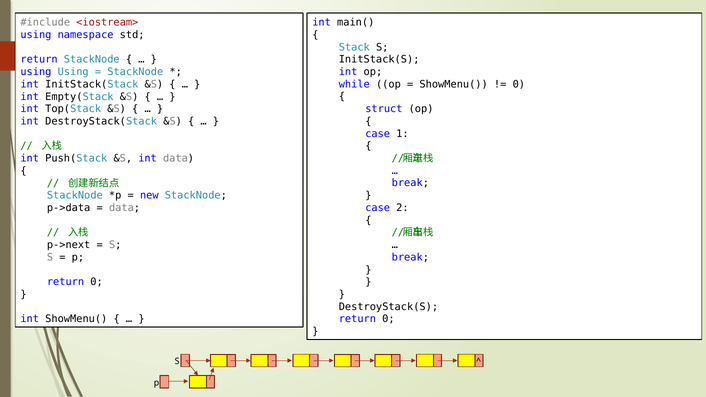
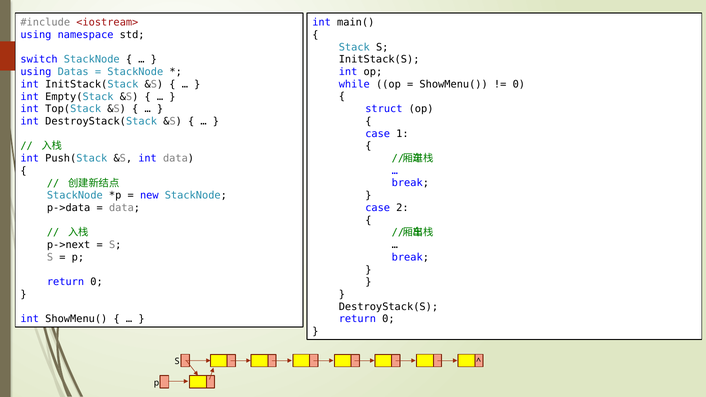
return: return -> switch (39, 60)
using Using: Using -> Datas (73, 72)
